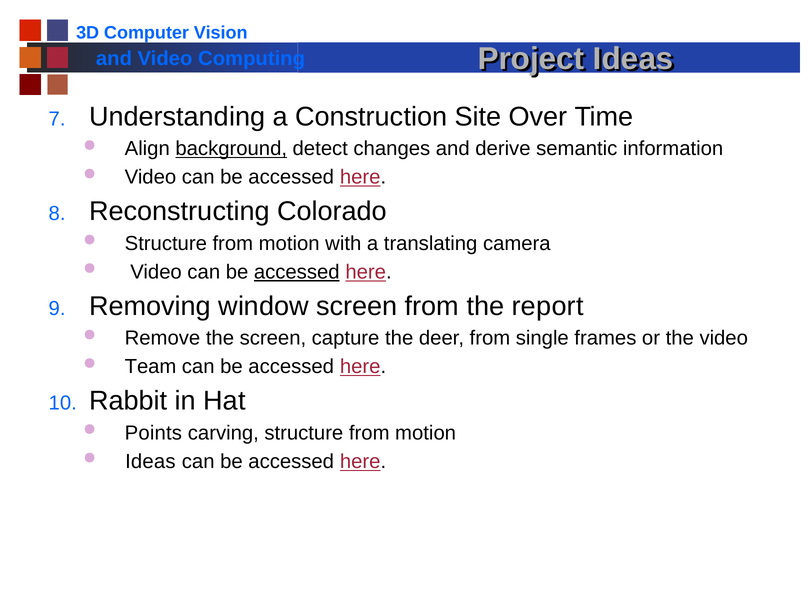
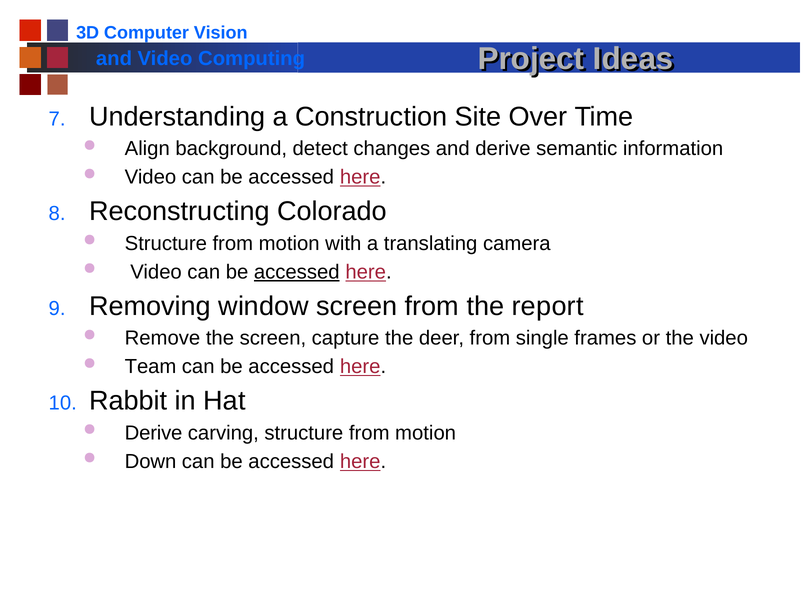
background underline: present -> none (231, 149)
Points: Points -> Derive (154, 433)
Ideas: Ideas -> Down (151, 461)
